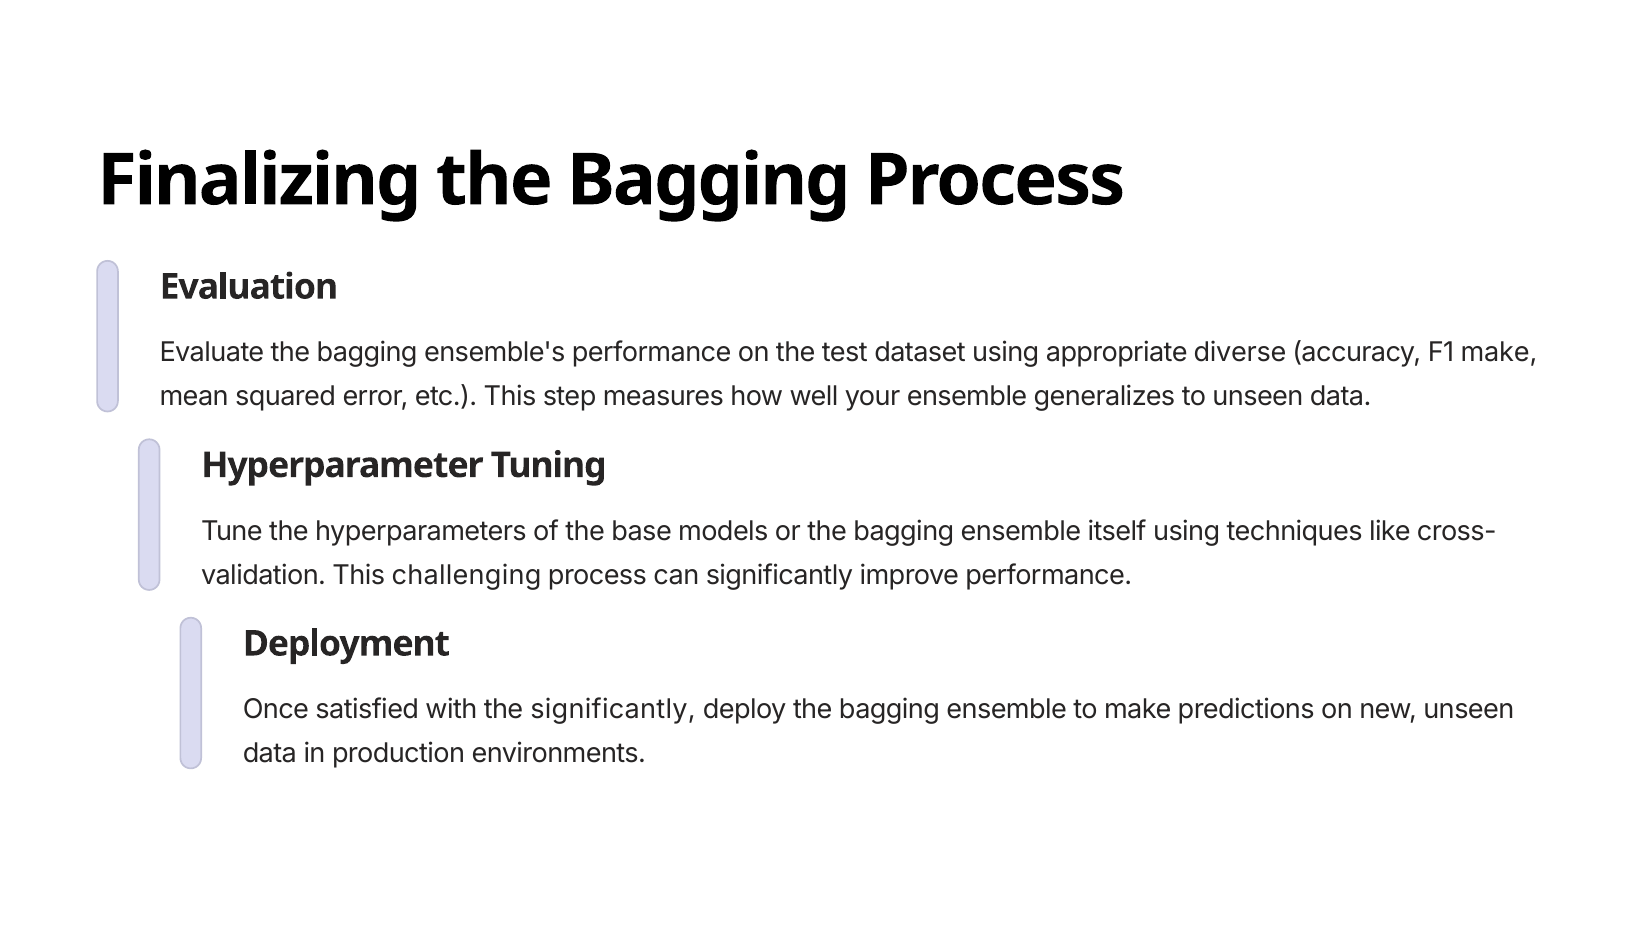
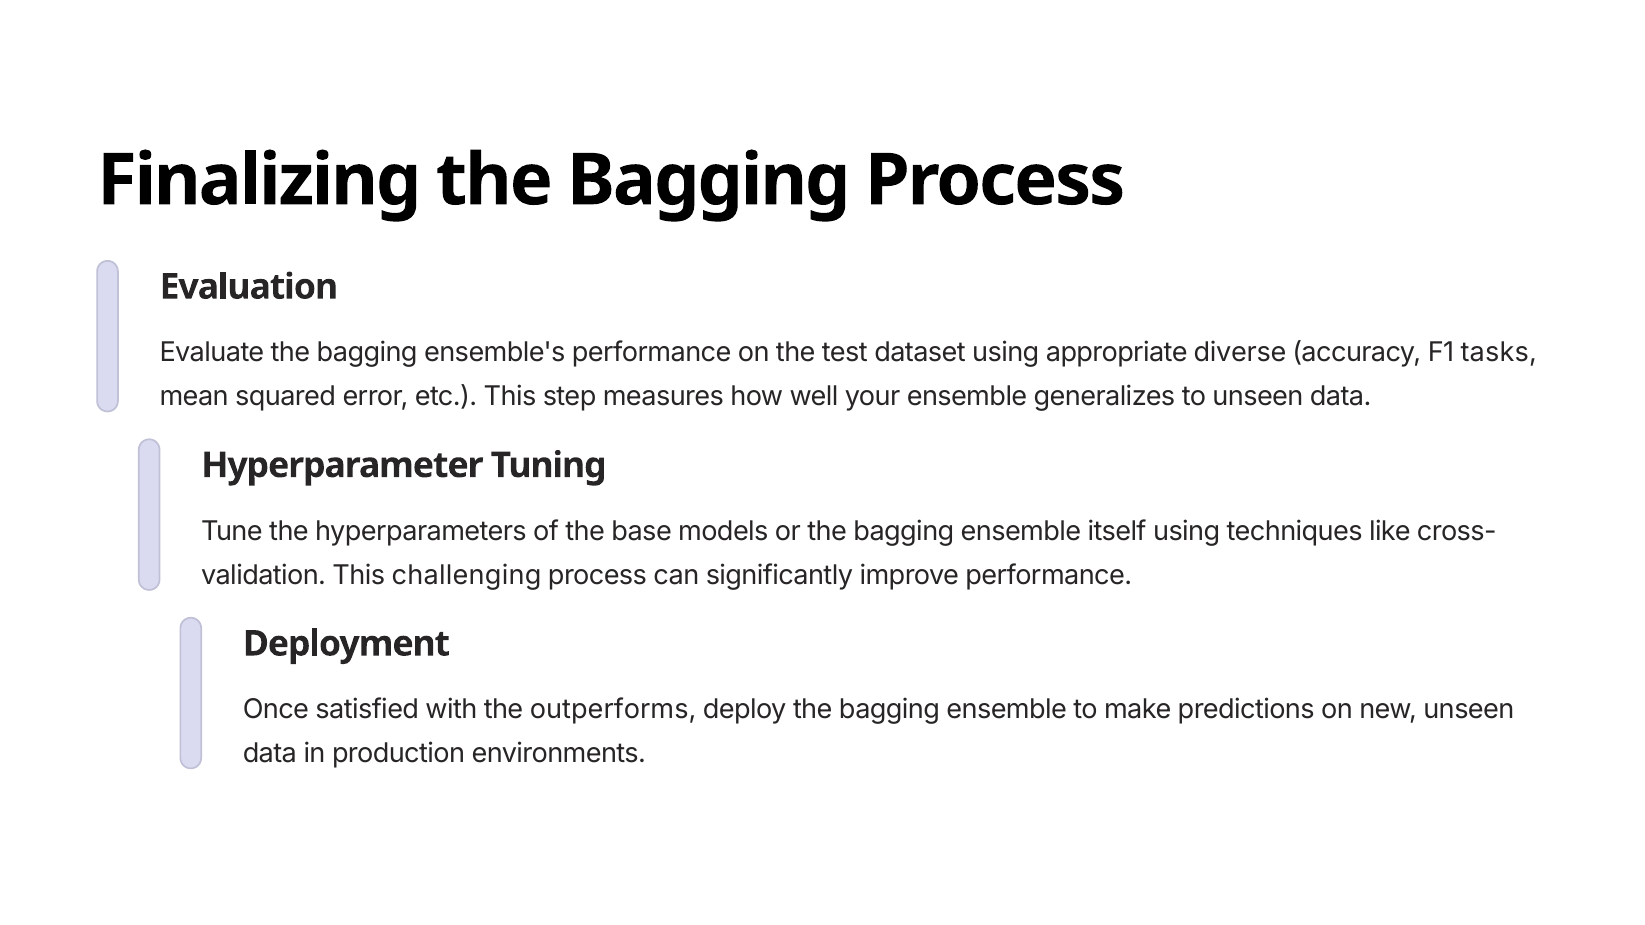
F1 make: make -> tasks (1499, 353)
the significantly: significantly -> outperforms (613, 710)
